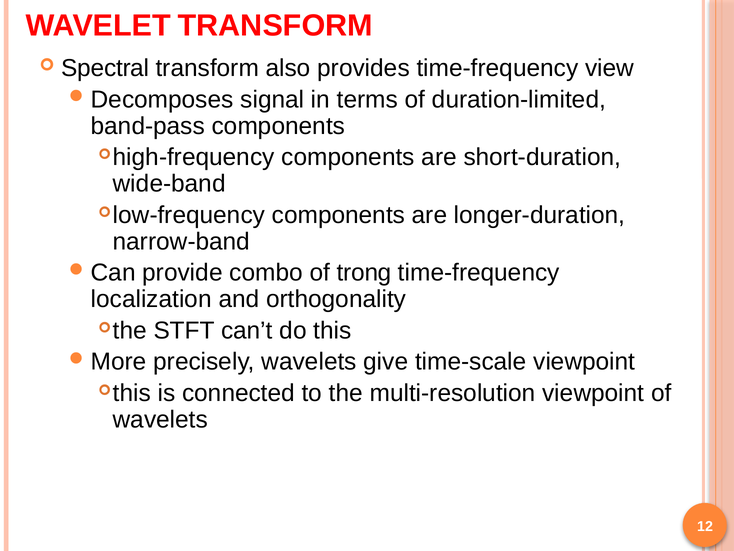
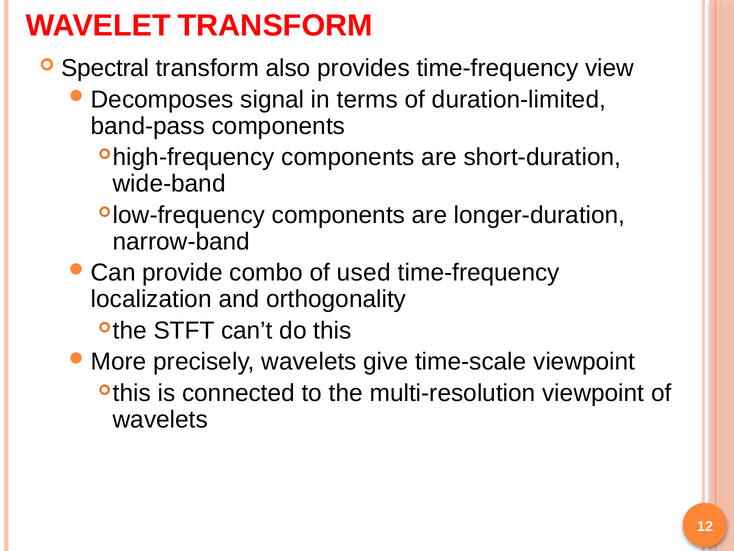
trong: trong -> used (364, 273)
